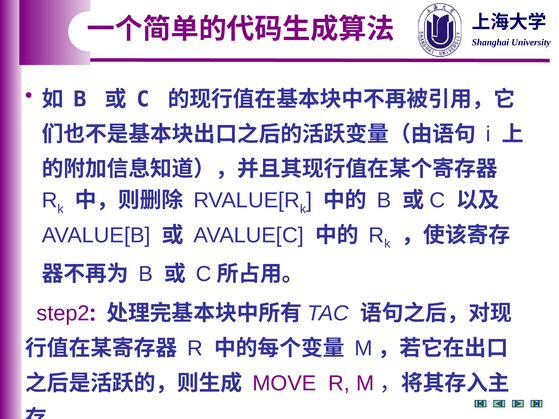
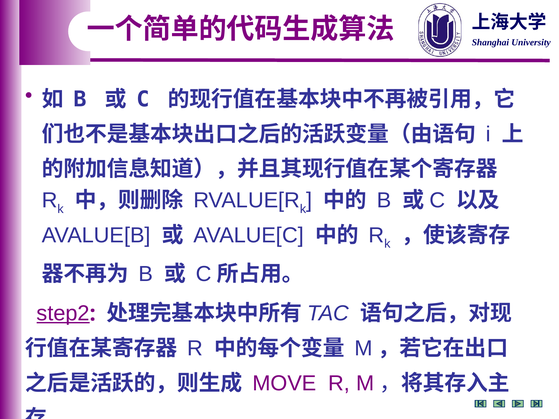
step2 underline: none -> present (63, 314)
